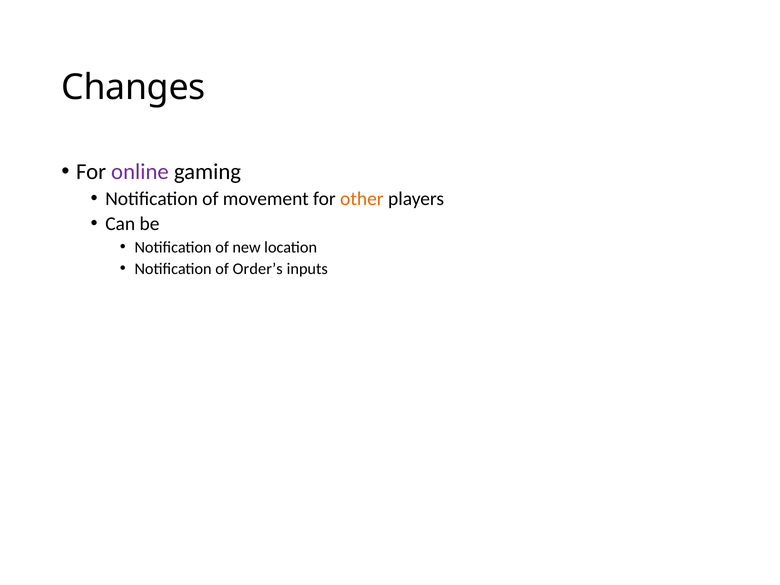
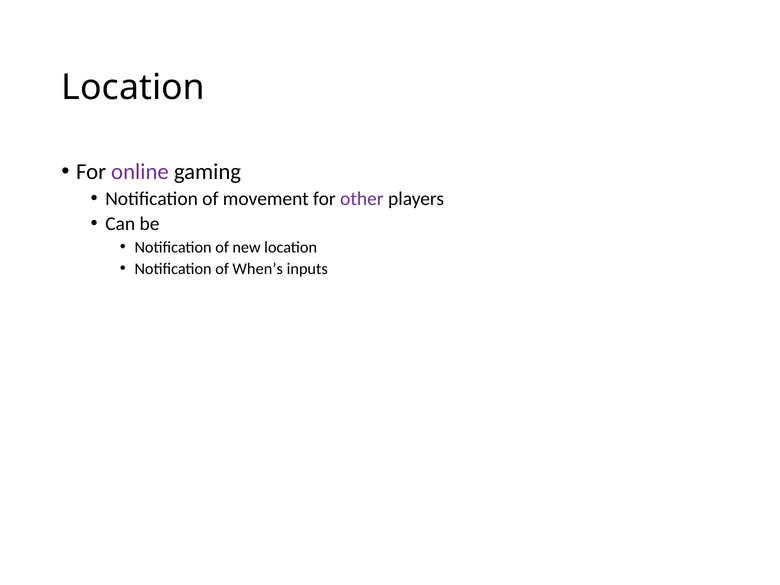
Changes: Changes -> Location (133, 87)
other colour: orange -> purple (362, 199)
Order’s: Order’s -> When’s (258, 269)
